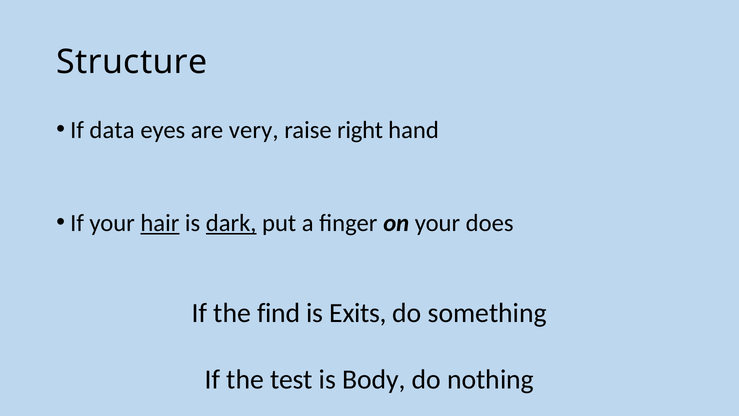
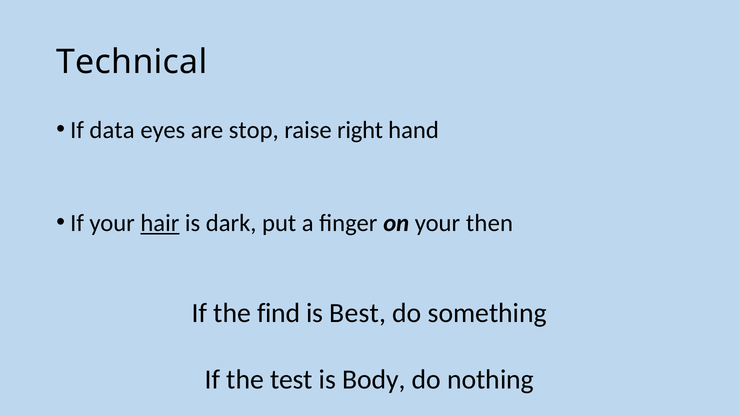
Structure: Structure -> Technical (132, 62)
very: very -> stop (254, 130)
dark underline: present -> none (231, 223)
does: does -> then (490, 223)
Exits: Exits -> Best (358, 313)
